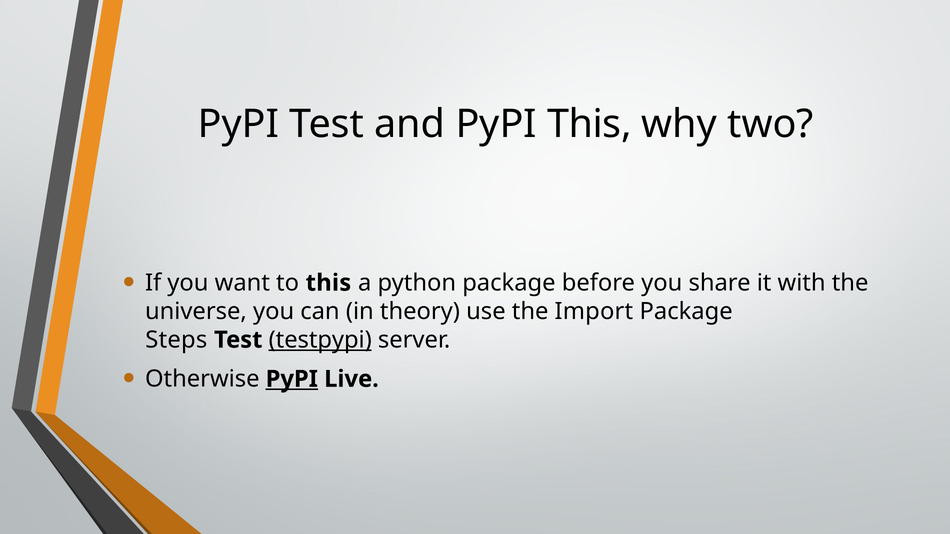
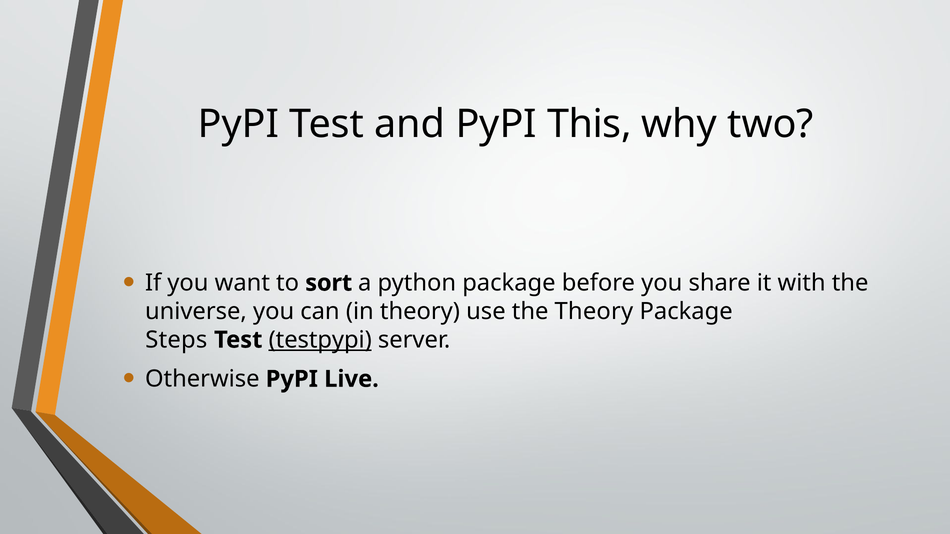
to this: this -> sort (329, 283)
the Import: Import -> Theory (594, 312)
PyPI underline: present -> none (292, 379)
